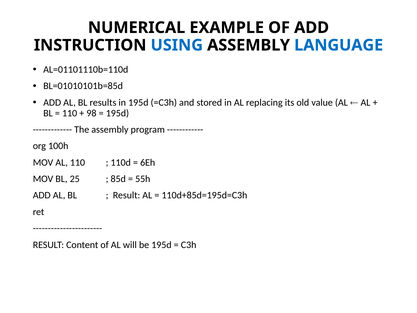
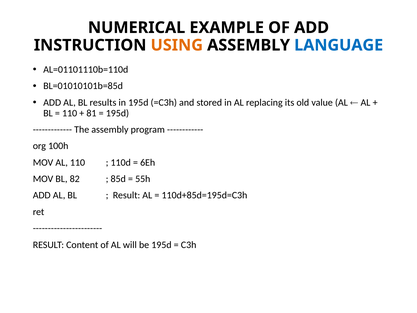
USING colour: blue -> orange (177, 45)
98: 98 -> 81 (91, 113)
25: 25 -> 82 (75, 179)
